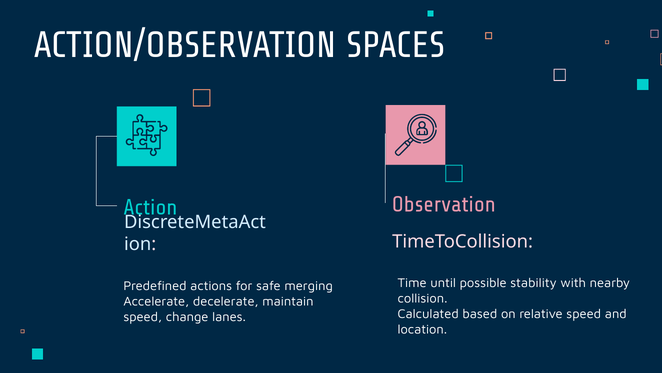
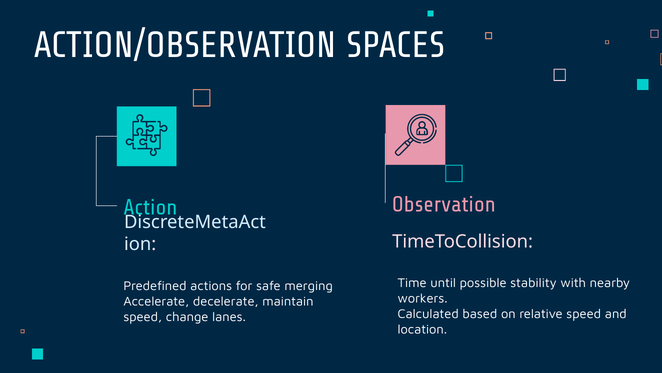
collision: collision -> workers (423, 298)
